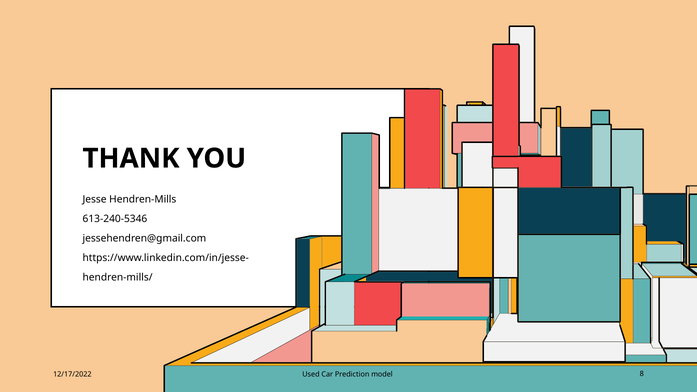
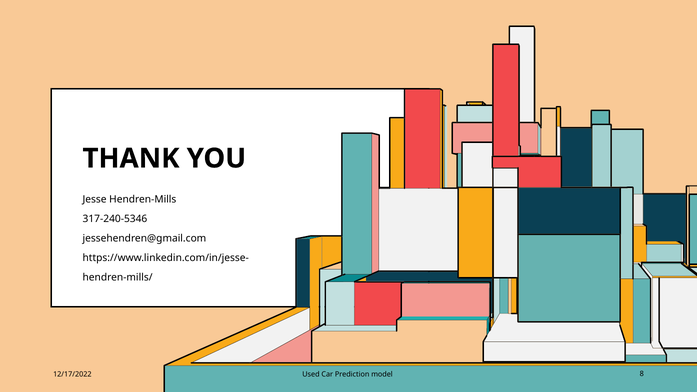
613-240-5346: 613-240-5346 -> 317-240-5346 (115, 219)
